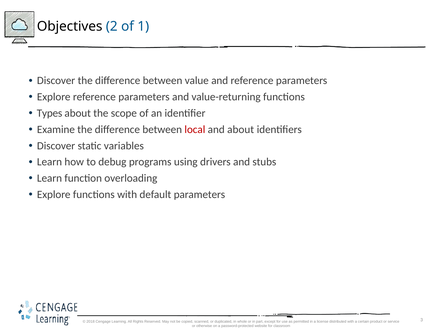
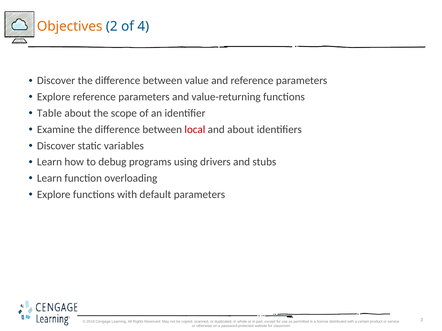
Objectives colour: black -> orange (70, 26)
1: 1 -> 4 (143, 26)
Types: Types -> Table (49, 113)
